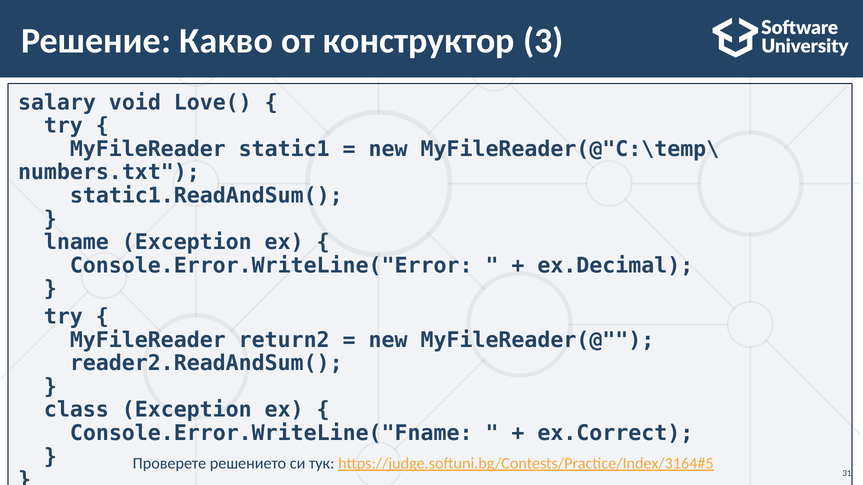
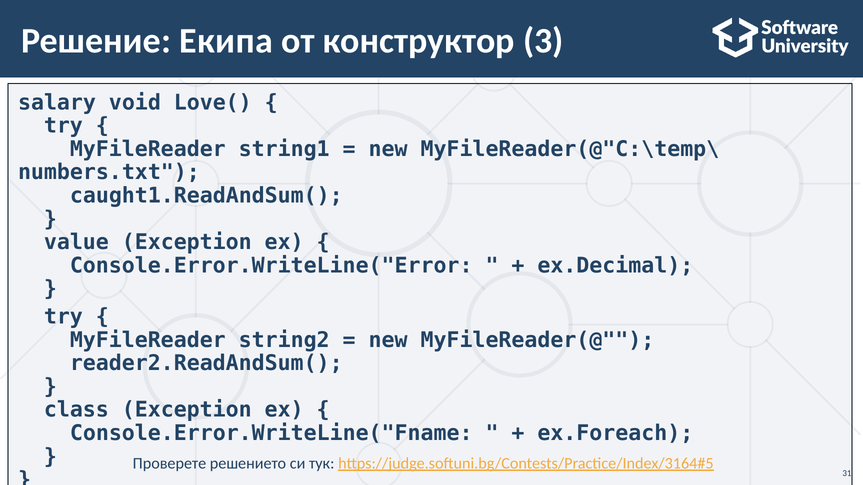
Какво: Какво -> Екипа (226, 41)
static1: static1 -> string1 (284, 149)
static1.ReadAndSum(: static1.ReadAndSum( -> caught1.ReadAndSum( (206, 196)
lname: lname -> value (76, 242)
return2: return2 -> string2 (284, 340)
ex.Correct: ex.Correct -> ex.Foreach (615, 434)
